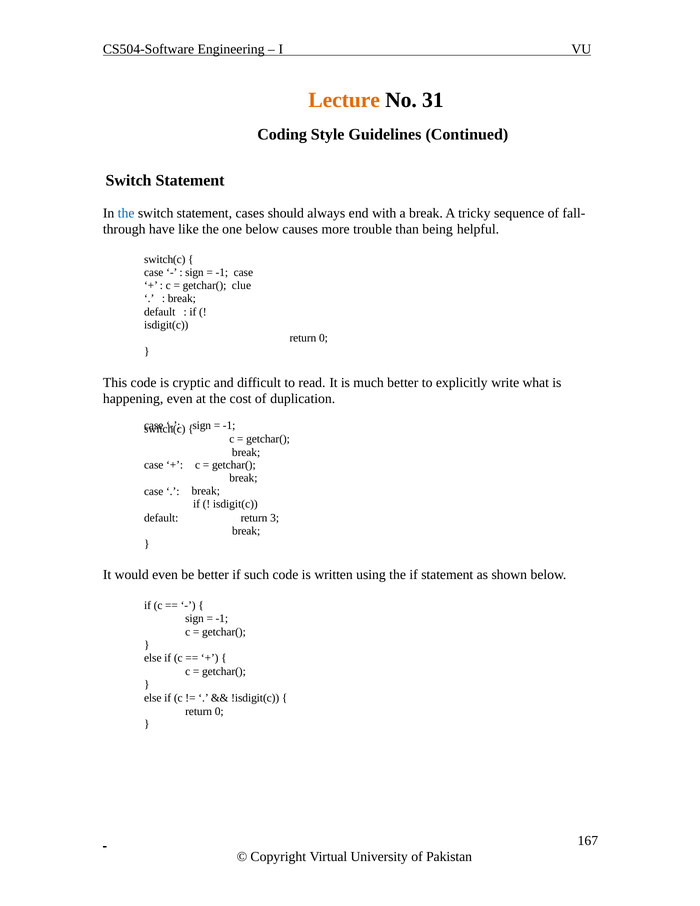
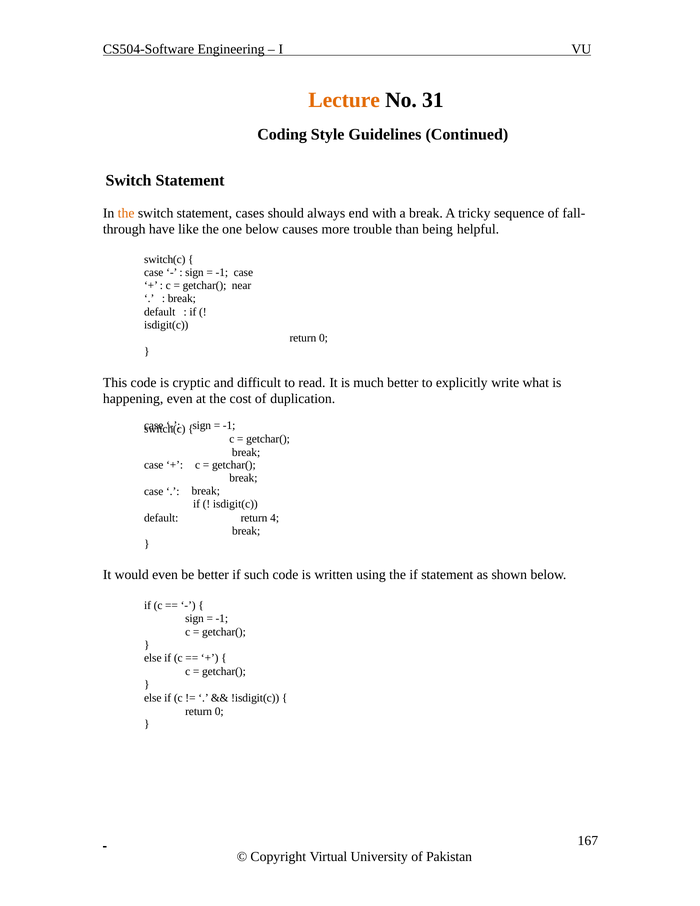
the colour: blue -> orange (126, 213)
clue: clue -> near (242, 286)
3: 3 -> 4 (275, 518)
